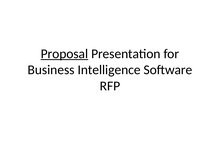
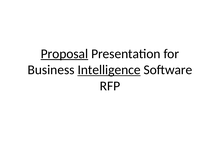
Intelligence underline: none -> present (109, 70)
